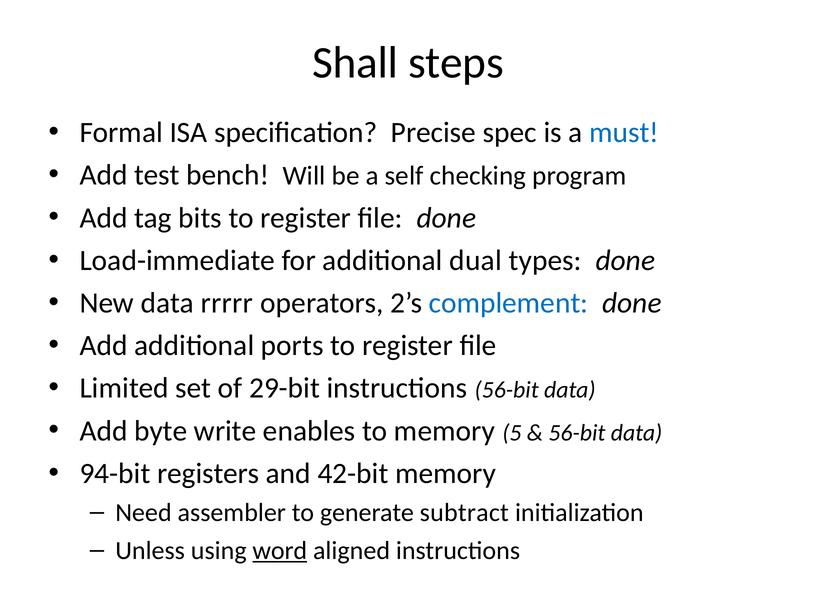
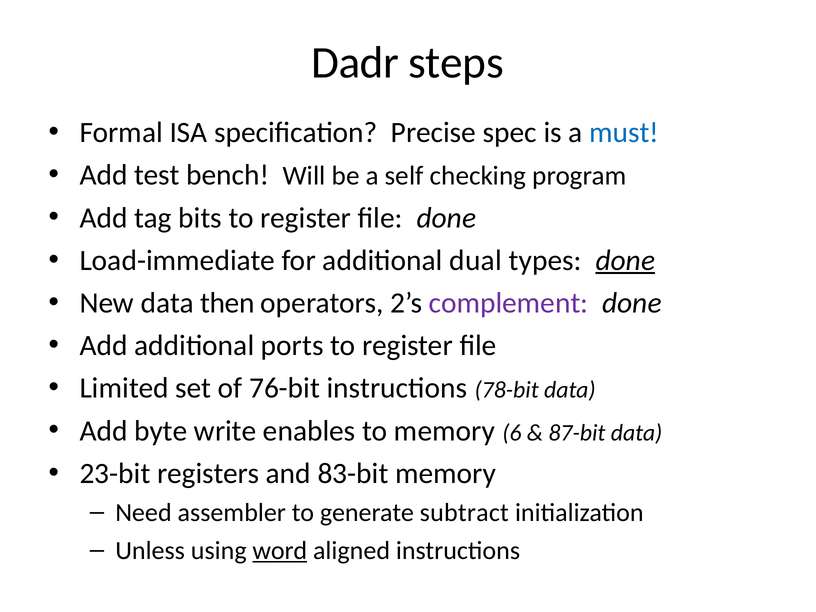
Shall: Shall -> Dadr (355, 63)
done underline: none -> present (625, 260)
rrrrr: rrrrr -> then (227, 303)
complement colour: blue -> purple (509, 303)
29-bit: 29-bit -> 76-bit (285, 388)
instructions 56-bit: 56-bit -> 78-bit (507, 390)
5: 5 -> 6 (512, 433)
56-bit: 56-bit -> 87-bit (577, 433)
94-bit: 94-bit -> 23-bit (115, 473)
42-bit: 42-bit -> 83-bit (353, 473)
